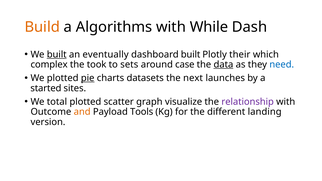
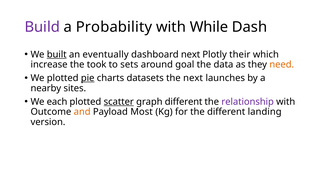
Build colour: orange -> purple (42, 27)
Algorithms: Algorithms -> Probability (114, 27)
dashboard built: built -> next (191, 54)
complex: complex -> increase (49, 65)
case: case -> goal (185, 65)
data underline: present -> none (223, 65)
need colour: blue -> orange (282, 65)
started: started -> nearby (46, 88)
total: total -> each (57, 102)
scatter underline: none -> present (119, 102)
graph visualize: visualize -> different (184, 102)
Tools: Tools -> Most (142, 112)
